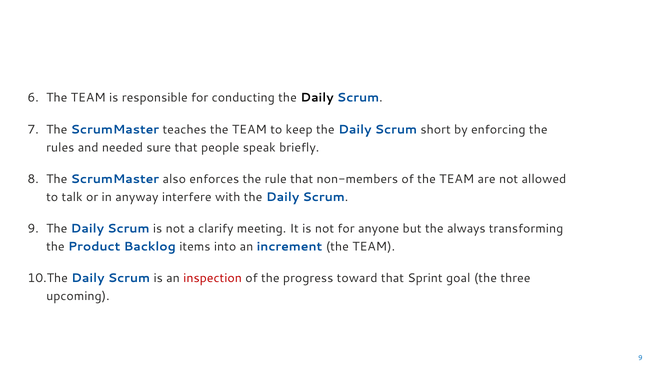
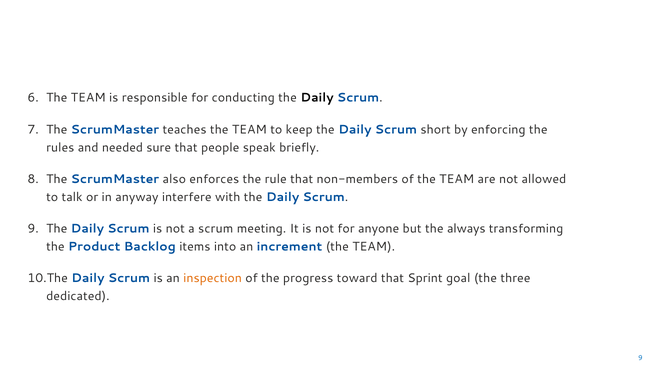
a clarify: clarify -> scrum (216, 229)
inspection colour: red -> orange (213, 278)
upcoming: upcoming -> dedicated (78, 296)
